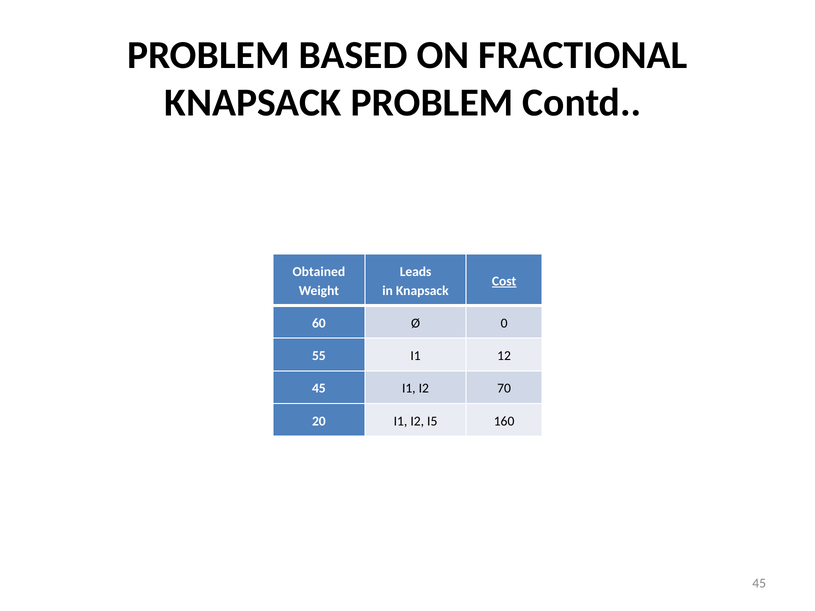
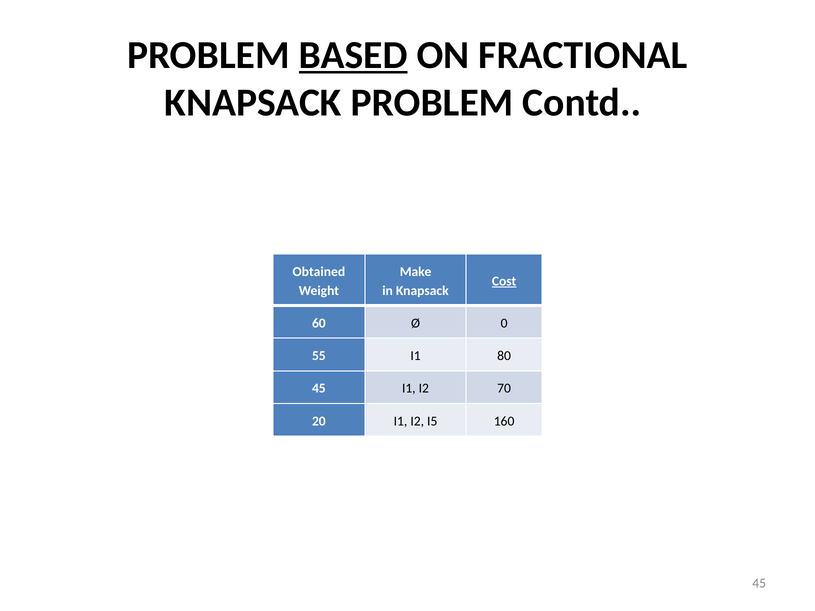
BASED underline: none -> present (353, 55)
Leads: Leads -> Make (416, 272)
12: 12 -> 80 (504, 356)
